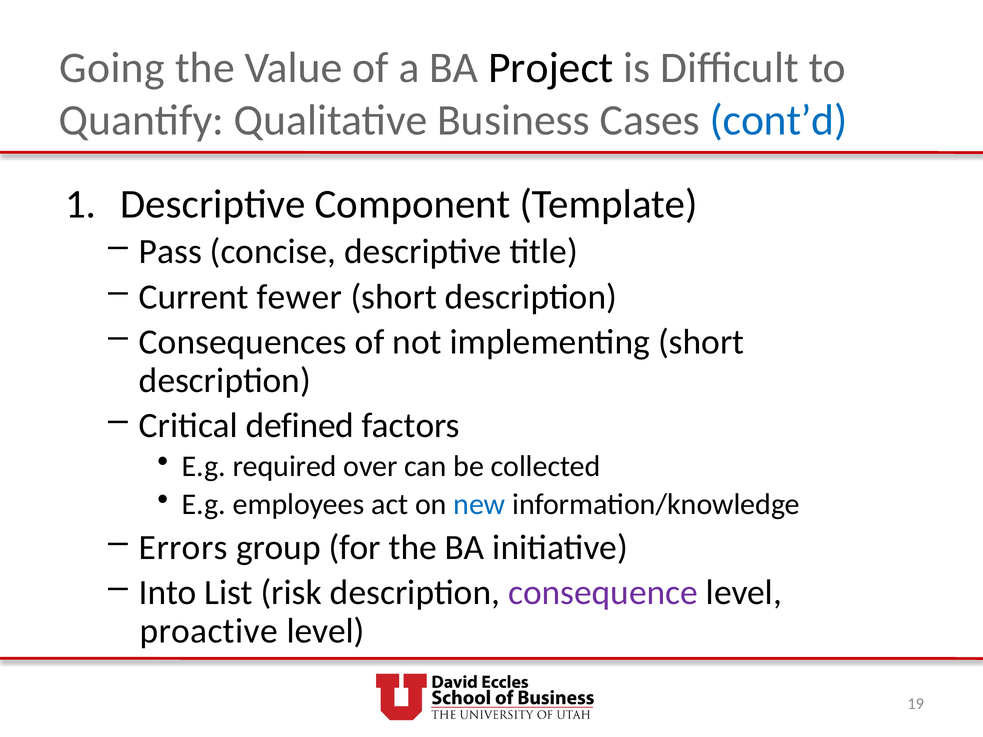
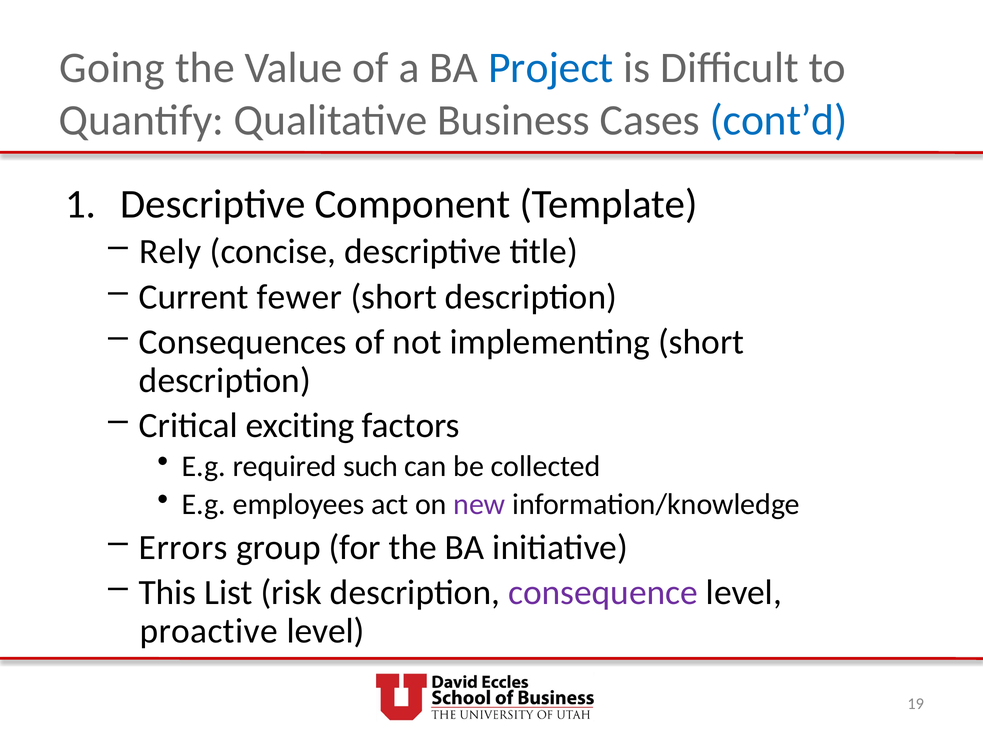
Project colour: black -> blue (551, 68)
Pass: Pass -> Rely (170, 252)
defined: defined -> exciting (300, 426)
over: over -> such (371, 466)
new colour: blue -> purple (479, 505)
Into: Into -> This (168, 593)
